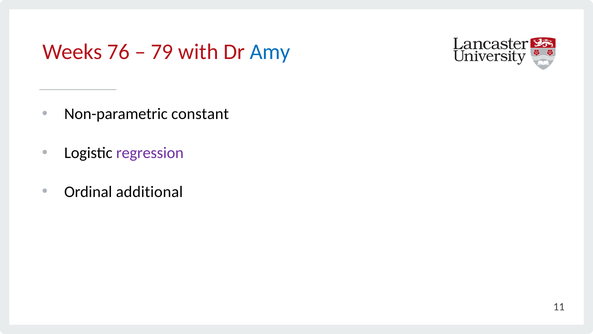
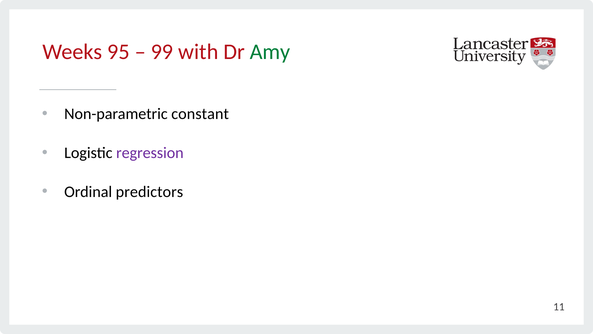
76: 76 -> 95 (118, 52)
79: 79 -> 99 (162, 52)
Amy colour: blue -> green (270, 52)
additional: additional -> predictors (149, 192)
